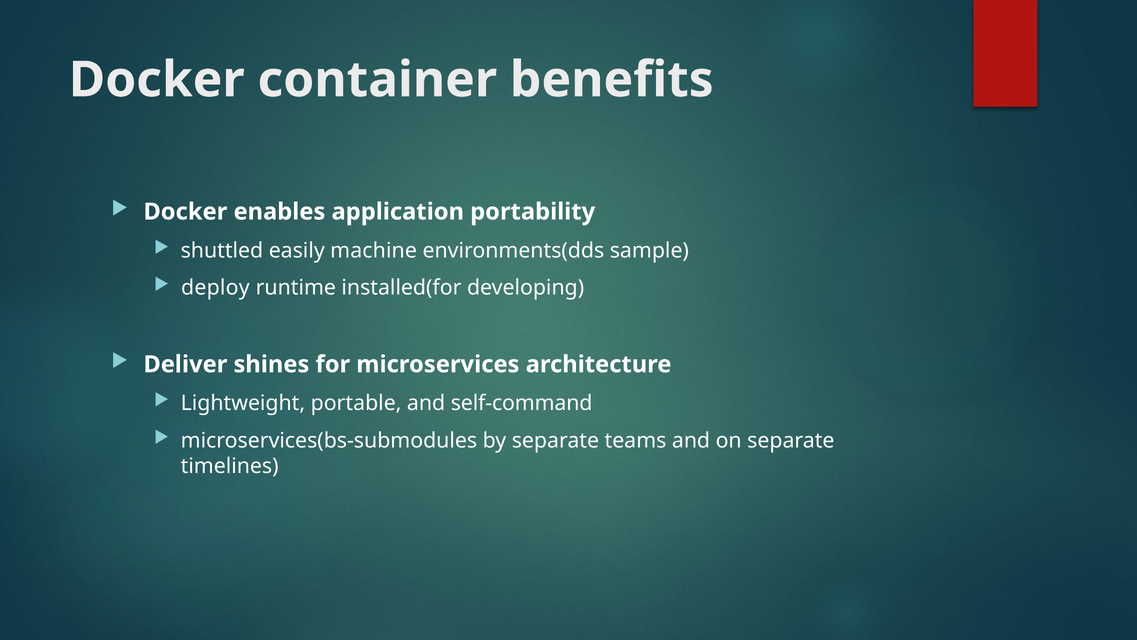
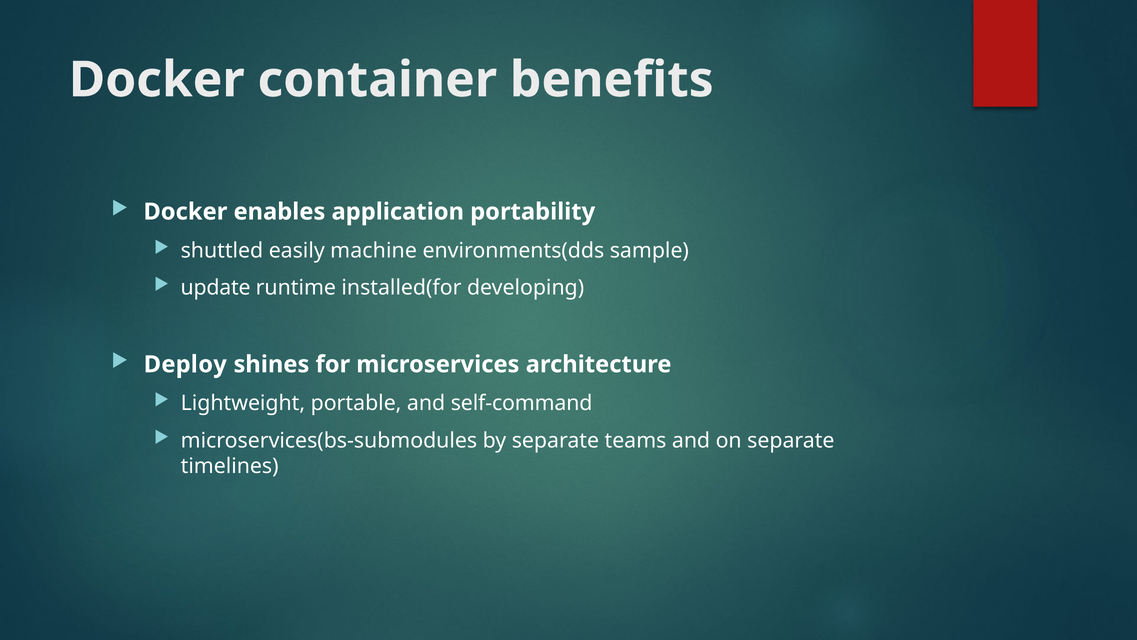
deploy: deploy -> update (216, 288)
Deliver: Deliver -> Deploy (185, 364)
